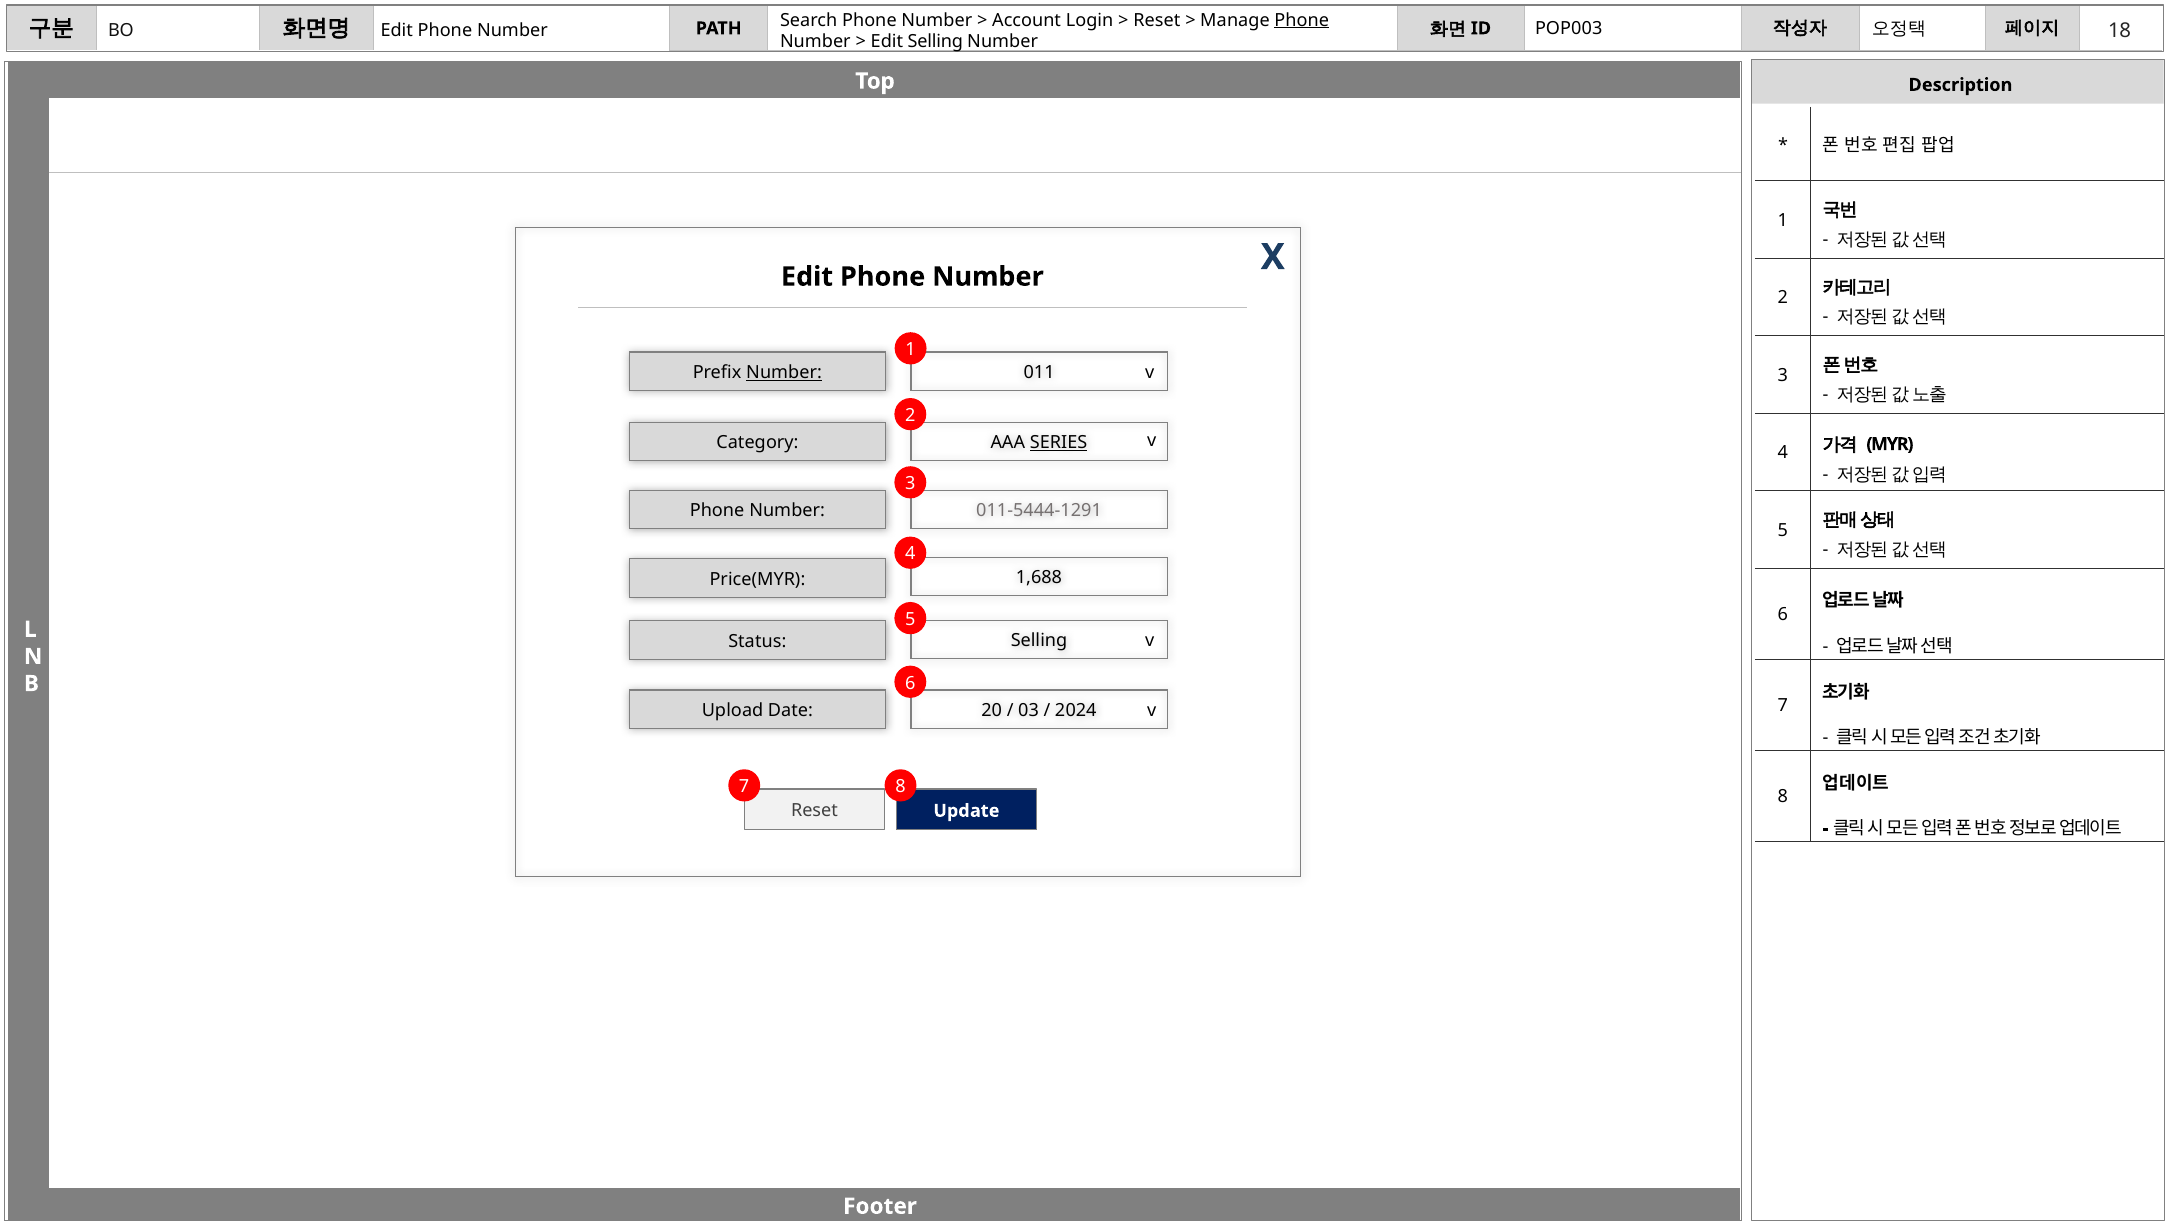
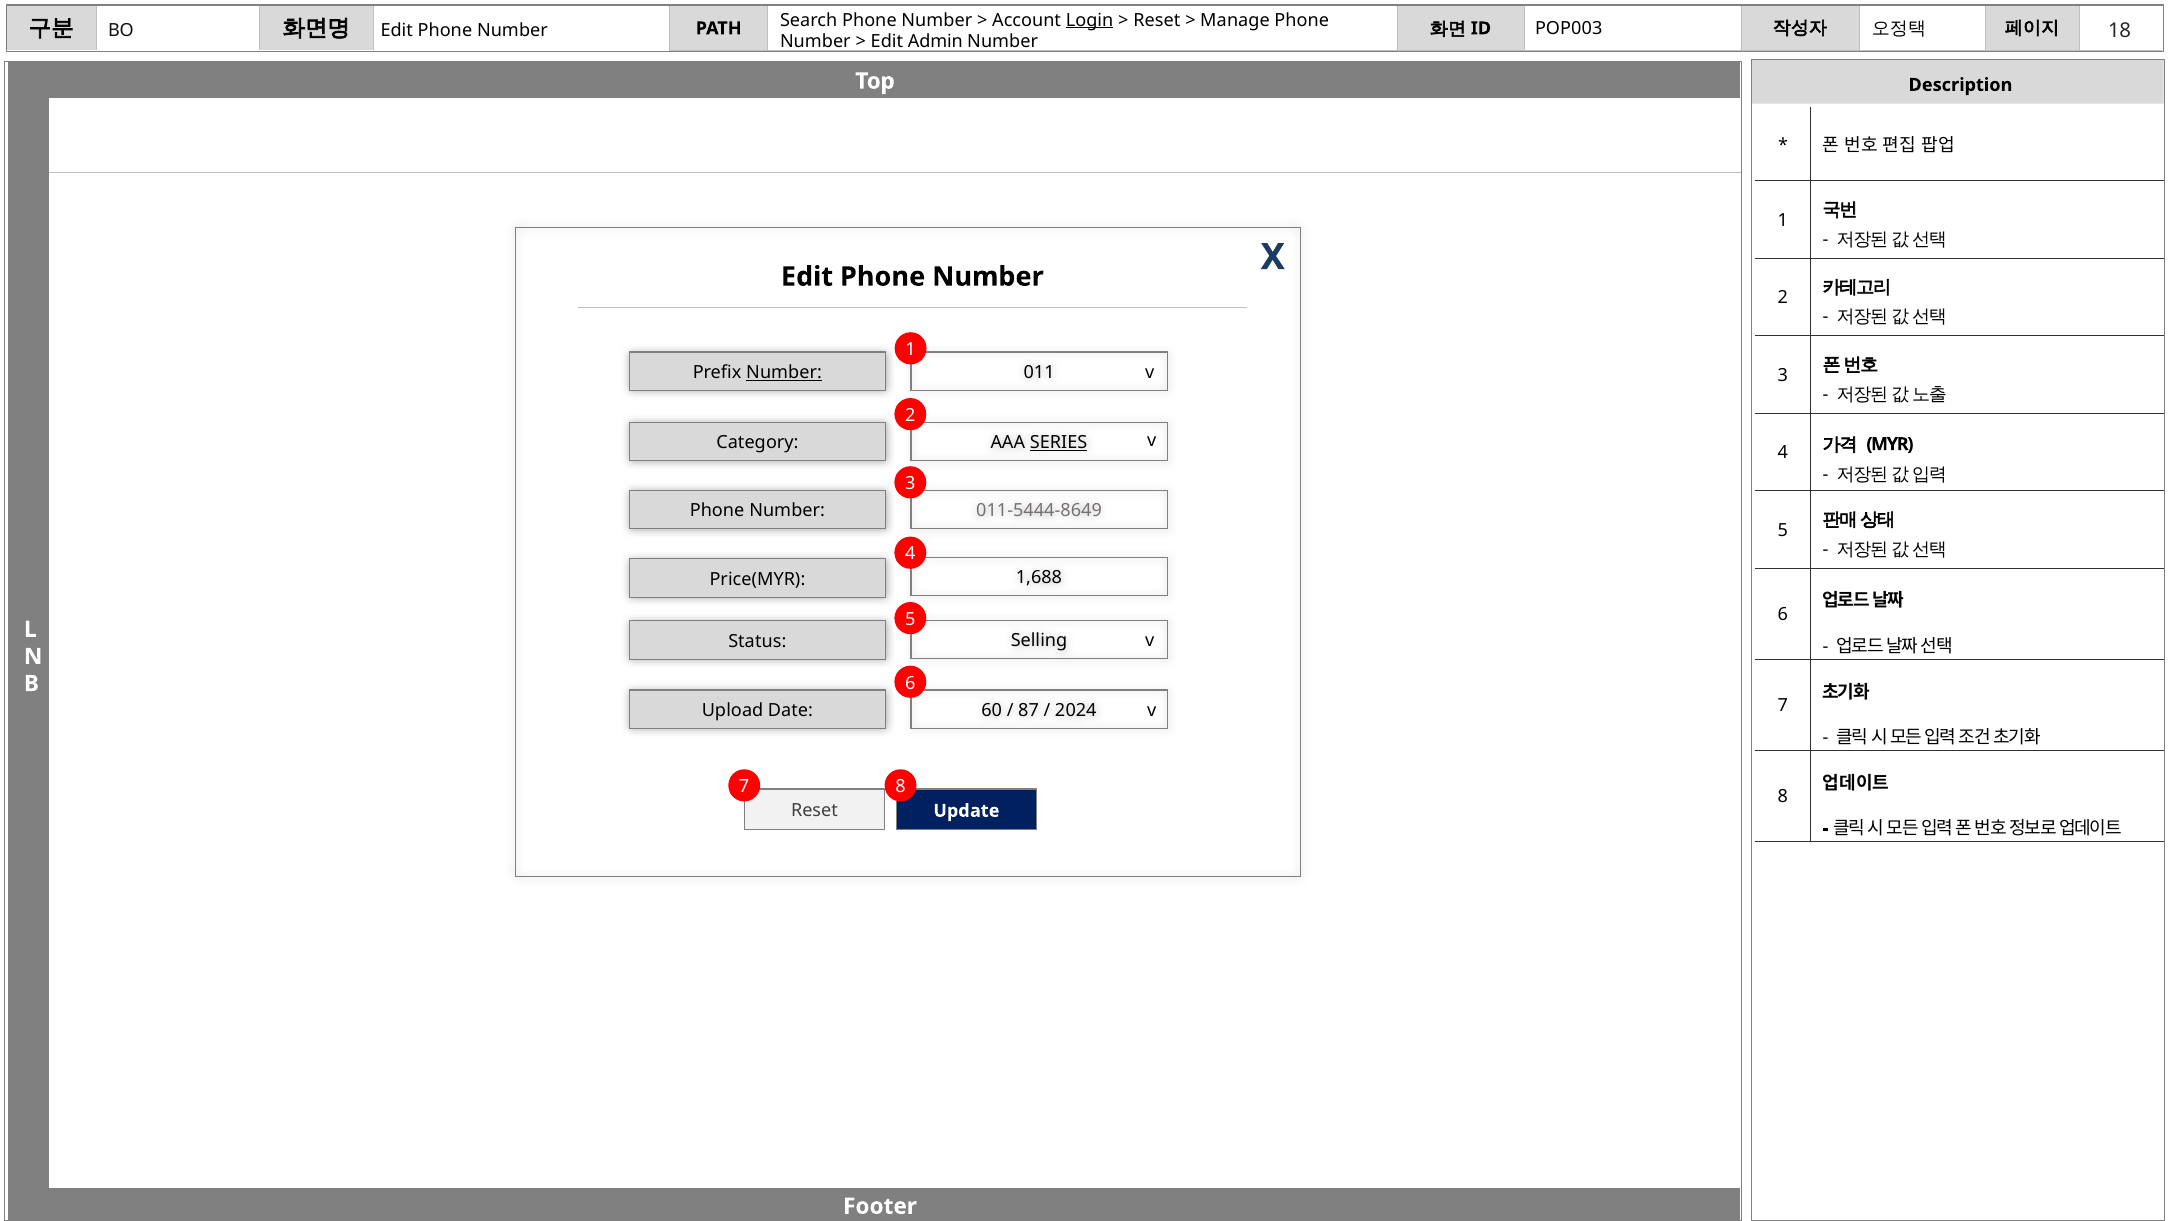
Login underline: none -> present (1090, 20)
Phone underline: present -> none (1302, 20)
Edit Selling: Selling -> Admin (935, 42)
011-5444-1291: 011-5444-1291 -> 011-5444-8649 (1039, 511)
20: 20 -> 60 (992, 711)
03: 03 -> 87 (1029, 711)
